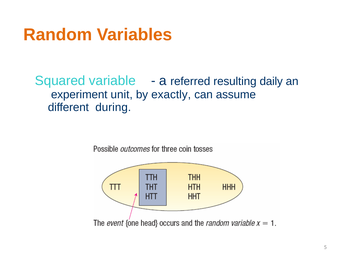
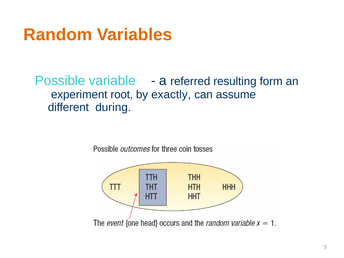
Squared: Squared -> Possible (60, 81)
daily: daily -> form (271, 81)
unit: unit -> root (122, 95)
